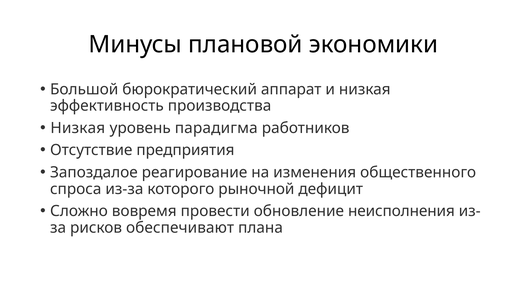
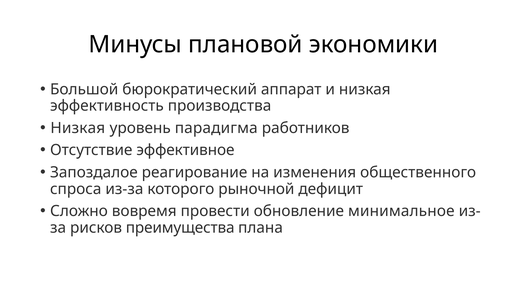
предприятия: предприятия -> эффективное (185, 150)
неисполнения: неисполнения -> минимальное (401, 211)
обеспечивают: обеспечивают -> преимущества (180, 227)
